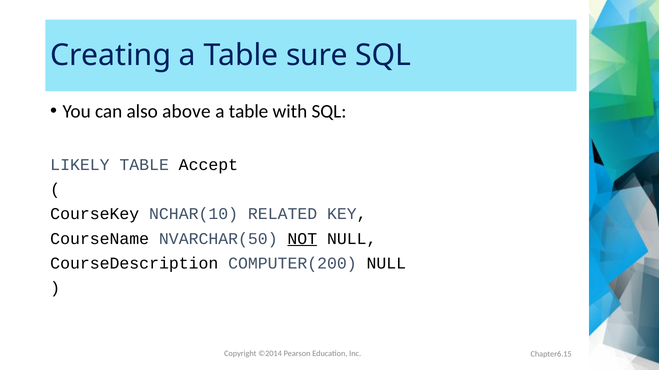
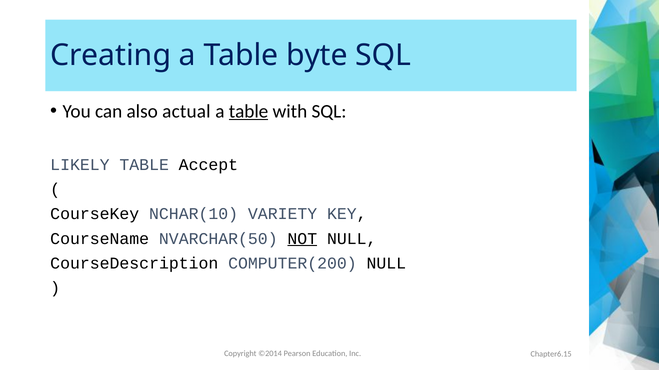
sure: sure -> byte (317, 55)
above: above -> actual (186, 111)
table underline: none -> present (249, 111)
RELATED: RELATED -> VARIETY (283, 214)
